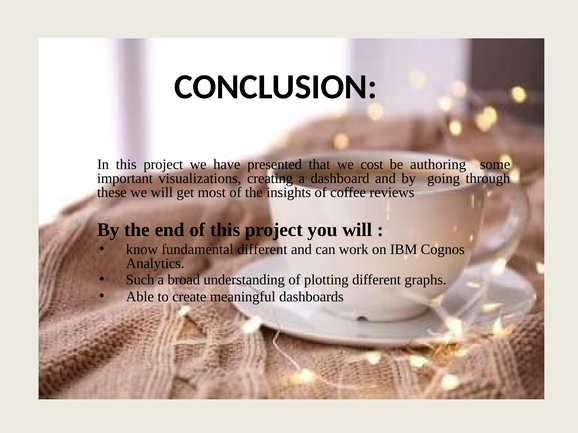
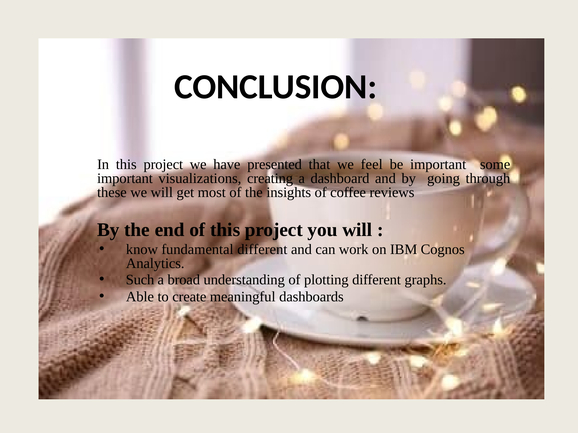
cost: cost -> feel (372, 165)
be authoring: authoring -> important (438, 165)
